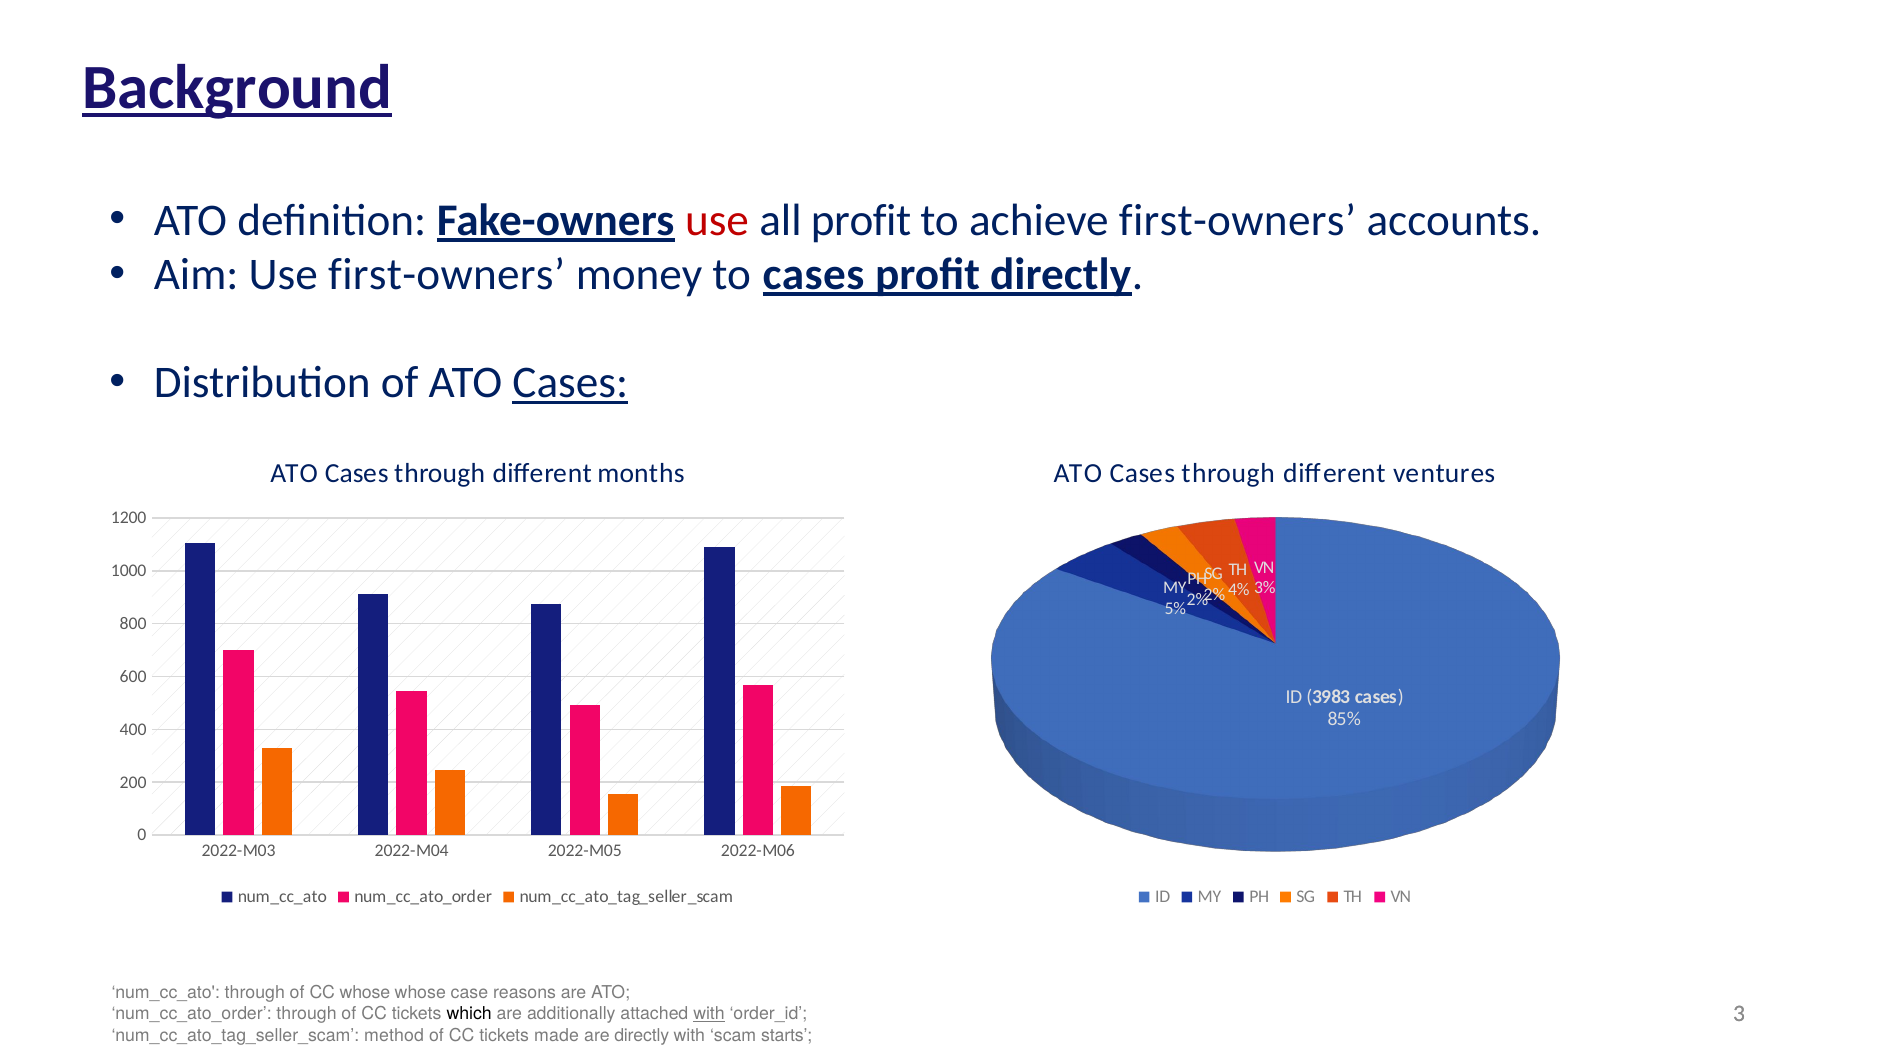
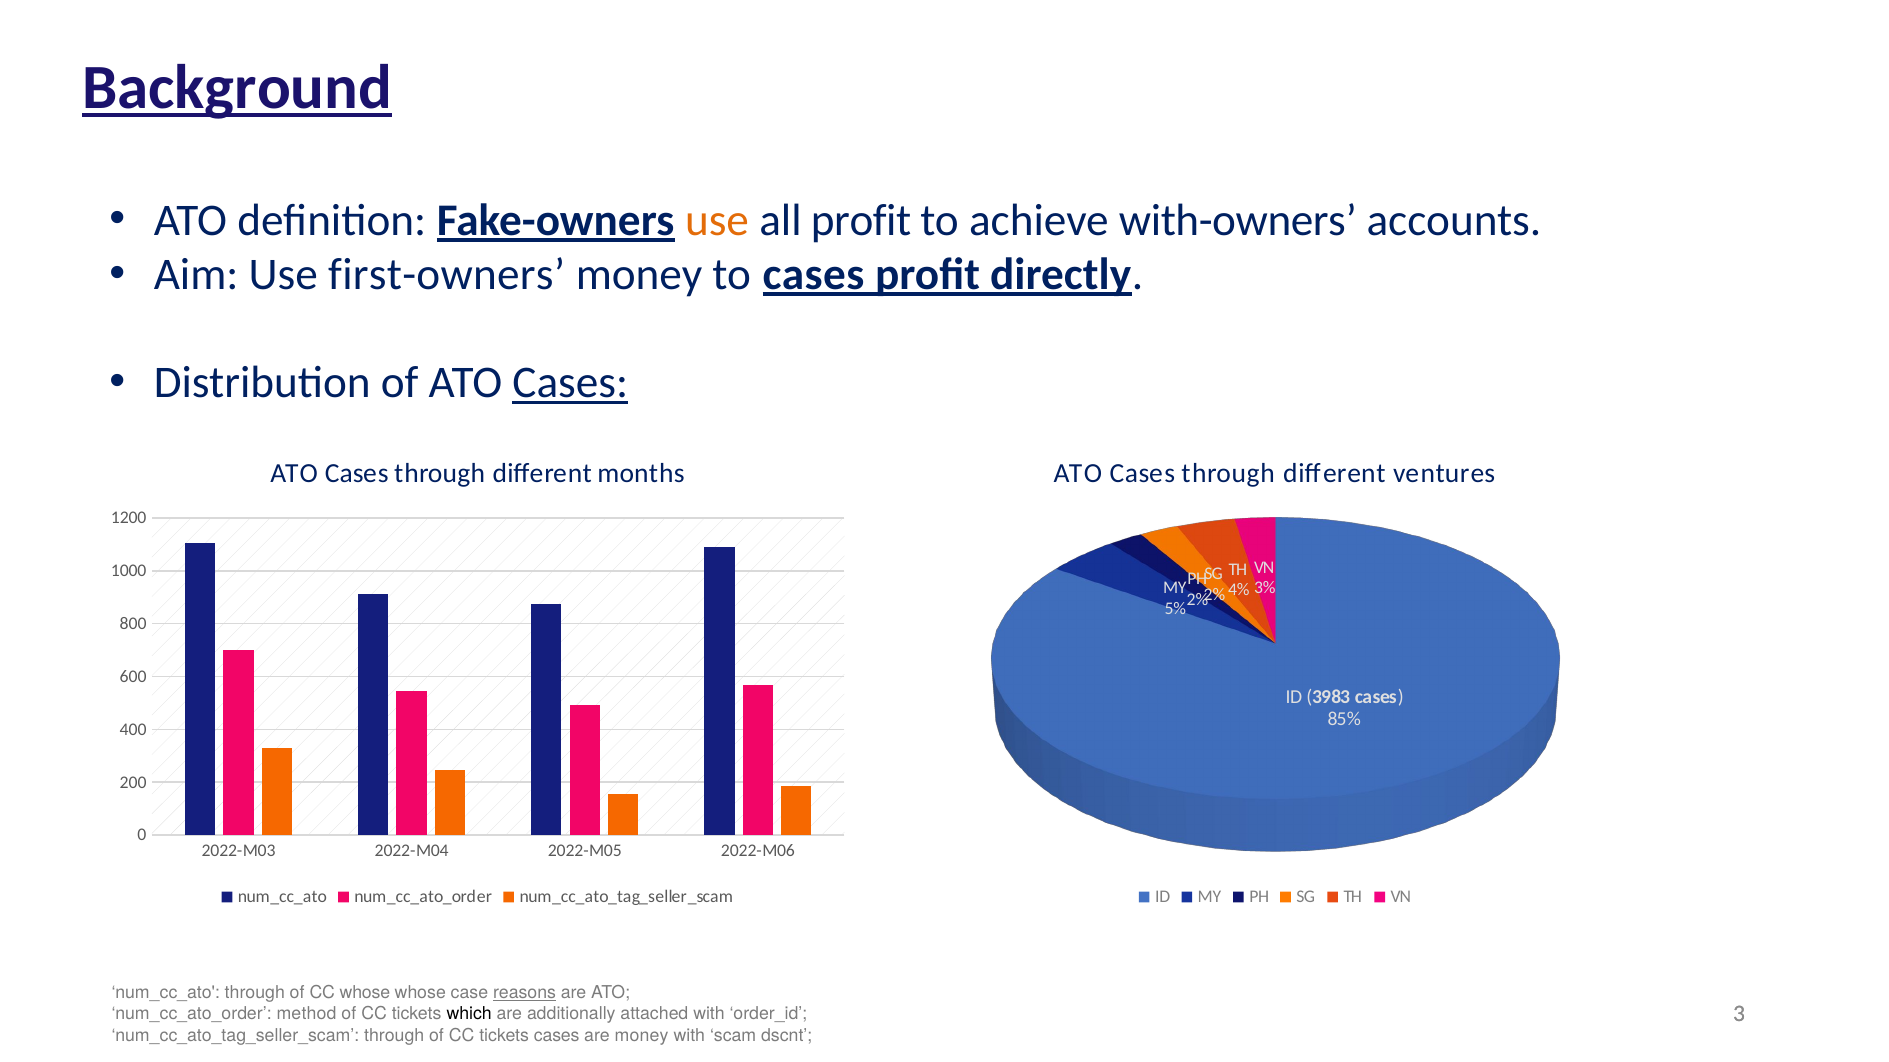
use colour: red -> orange (717, 220)
achieve first-owners: first-owners -> with-owners (1238, 220)
reasons underline: none -> present (525, 993)
num_cc_ato_order through: through -> method (307, 1014)
with underline: present -> none (709, 1014)
num_cc_ato_tag_seller_scam method: method -> through (394, 1036)
tickets made: made -> cases (557, 1036)
are directly: directly -> money (642, 1036)
starts: starts -> dscnt (787, 1036)
